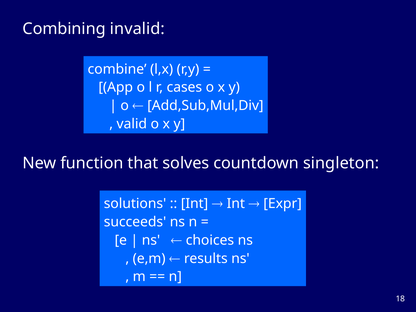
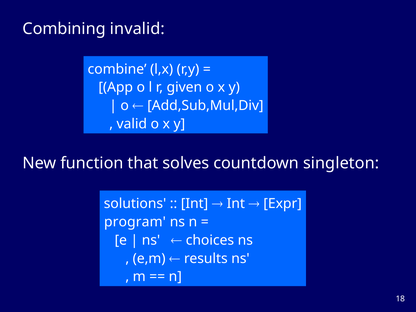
cases: cases -> given (184, 87)
succeeds: succeeds -> program (135, 222)
